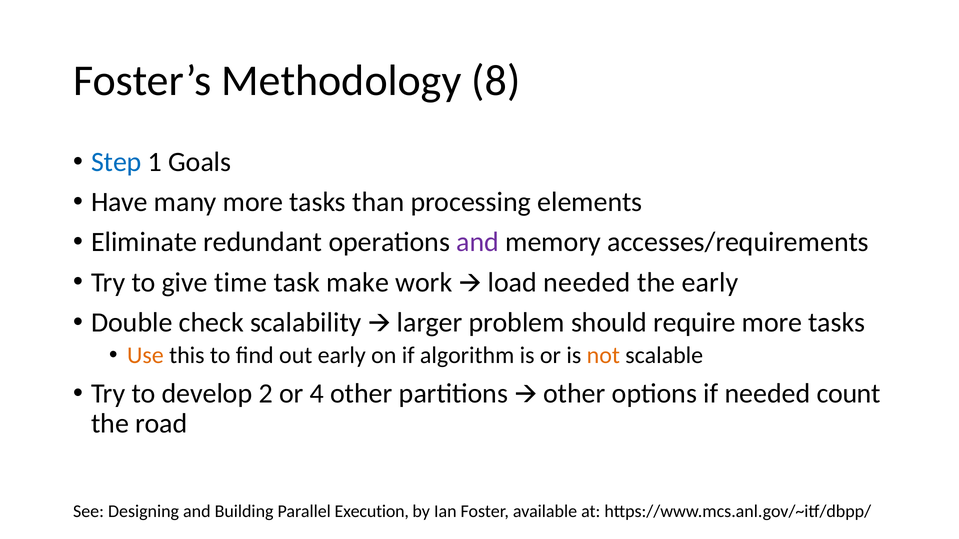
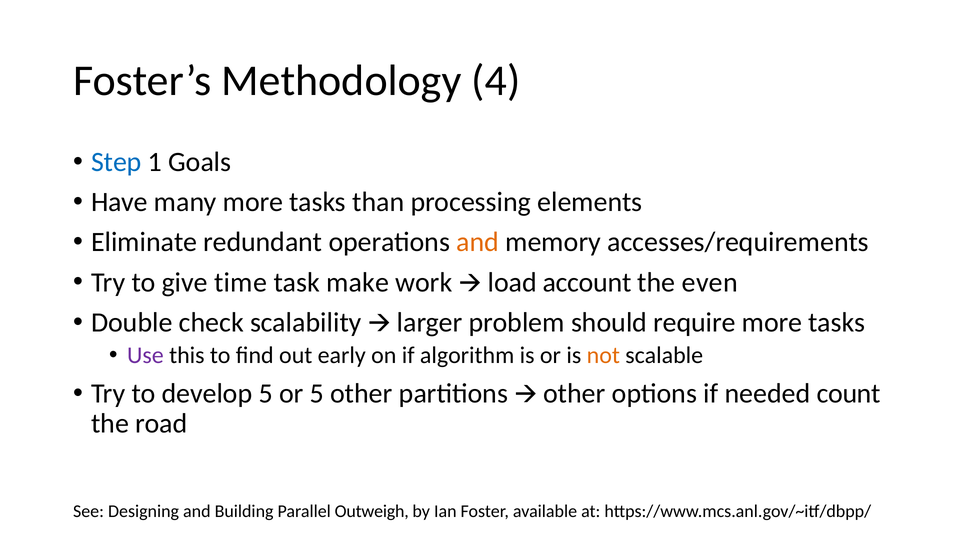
8: 8 -> 4 (496, 81)
and colour: purple -> orange (478, 242)
load needed: needed -> account (587, 283)
the early: early -> even (710, 283)
Use colour: orange -> purple (145, 356)
develop 2: 2 -> 5 (266, 394)
or 4: 4 -> 5 (317, 394)
Execution: Execution -> Outweigh (372, 512)
